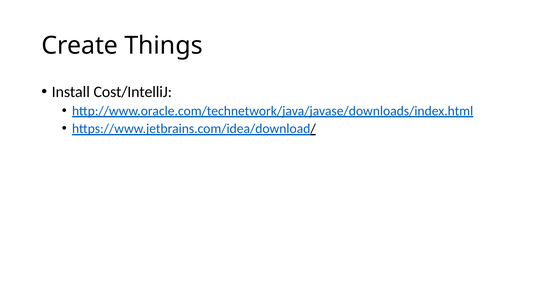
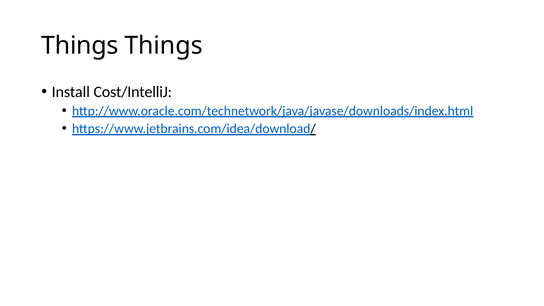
Create: Create -> Things (80, 46)
